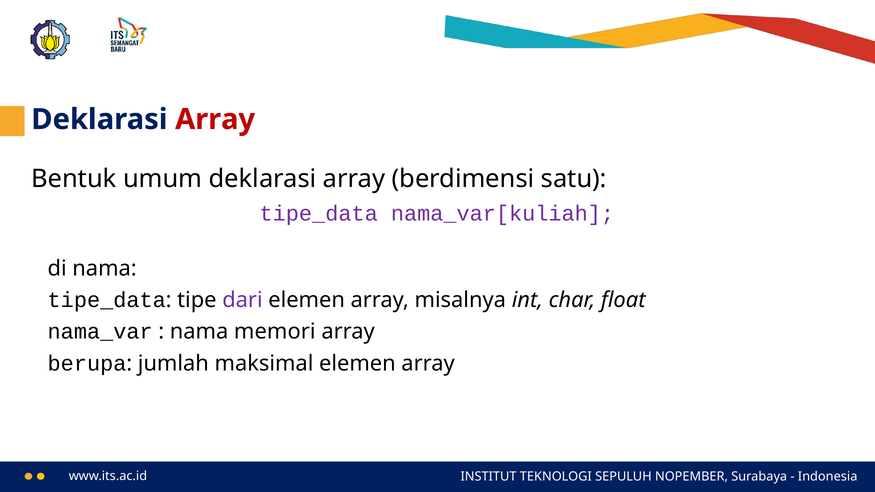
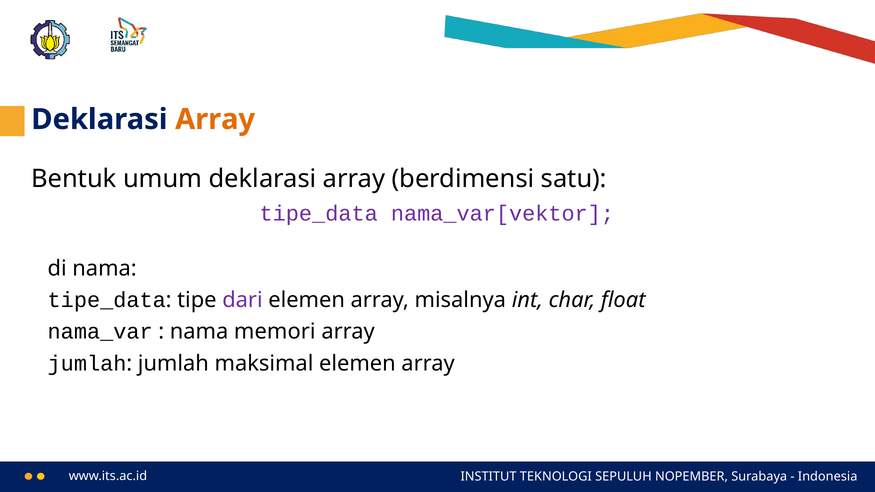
Array colour: red -> orange (215, 119)
nama_var[kuliah: nama_var[kuliah -> nama_var[vektor (503, 213)
berupa: berupa -> jumlah (87, 364)
